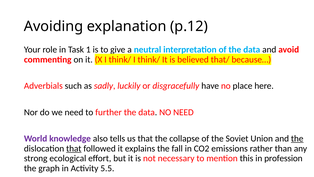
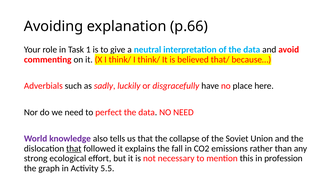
p.12: p.12 -> p.66 (189, 26)
further: further -> perfect (109, 112)
the underline: present -> none (297, 138)
